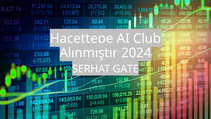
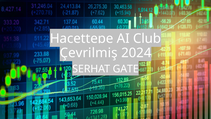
Alınmıştır: Alınmıştır -> Çevrilmiş (89, 53)
